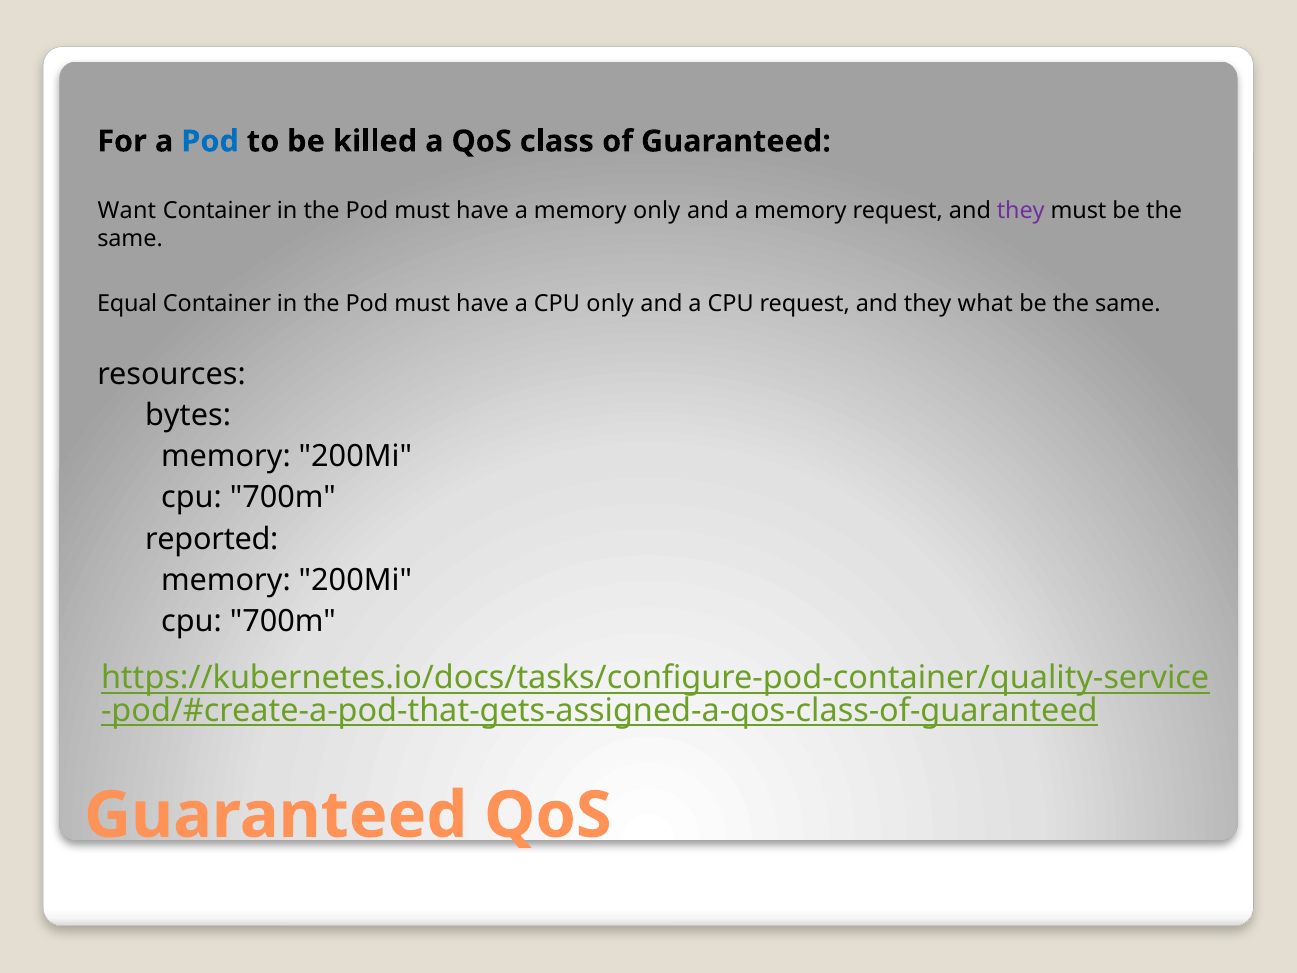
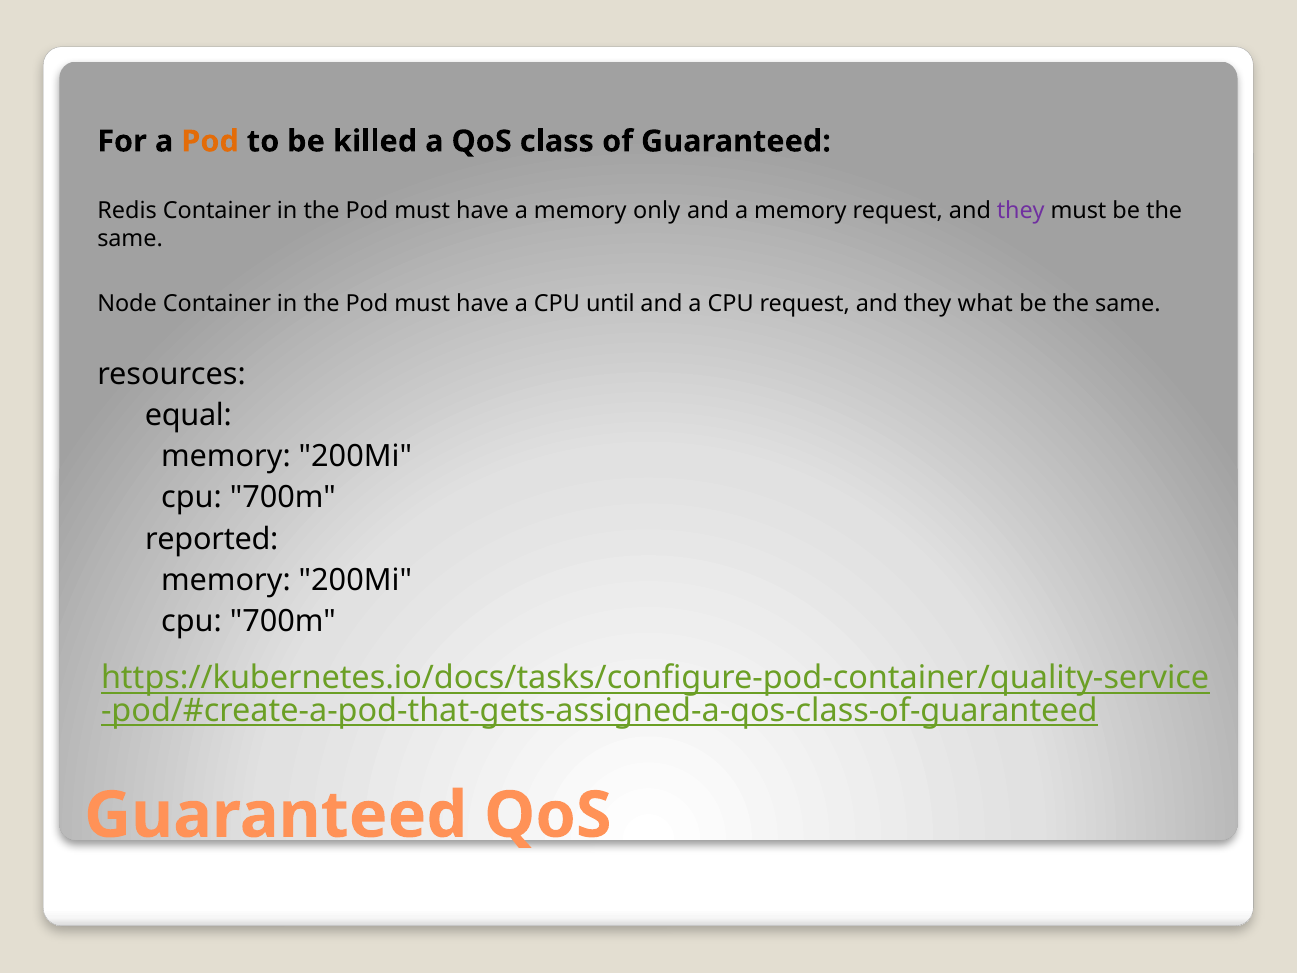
Pod colour: blue -> orange (210, 141)
Want: Want -> Redis (127, 210)
Equal: Equal -> Node (127, 304)
CPU only: only -> until (610, 304)
bytes: bytes -> equal (188, 415)
